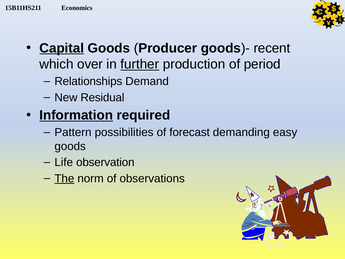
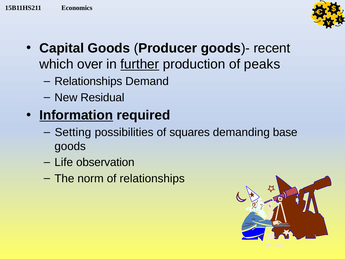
Capital underline: present -> none (62, 48)
period: period -> peaks (262, 64)
Pattern: Pattern -> Setting (73, 132)
forecast: forecast -> squares (190, 132)
easy: easy -> base (285, 132)
The underline: present -> none (64, 178)
of observations: observations -> relationships (152, 178)
